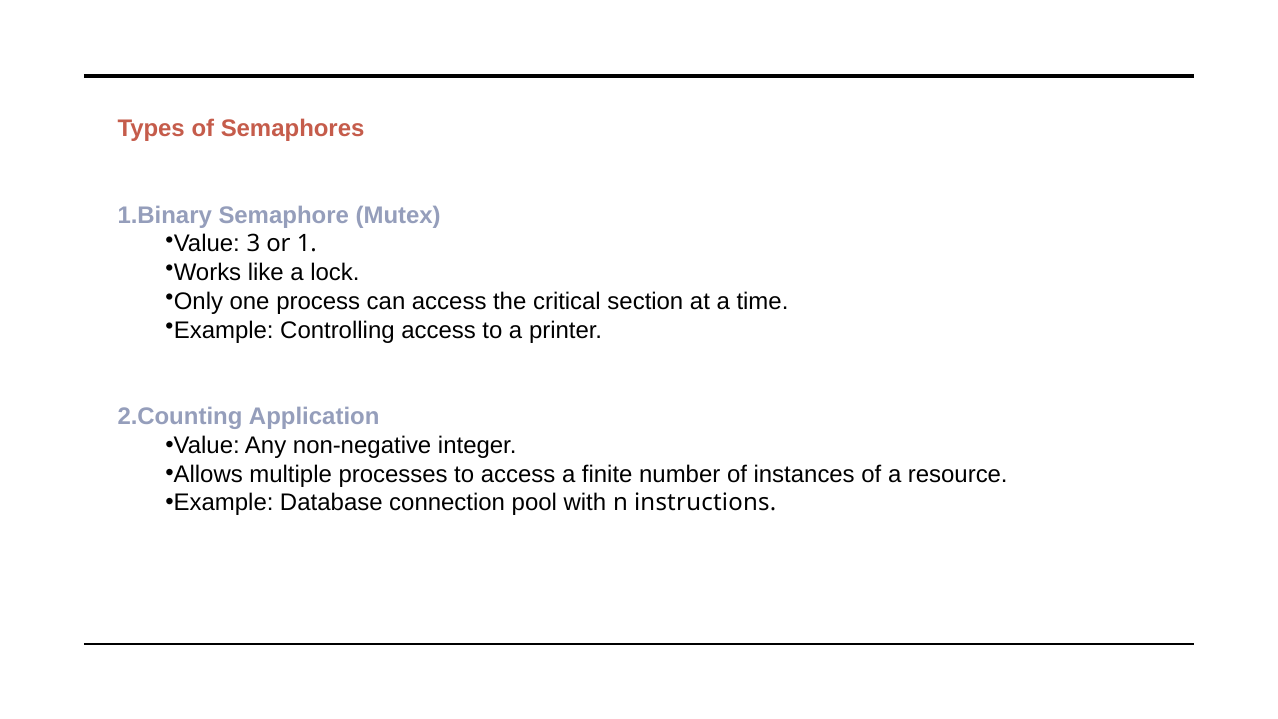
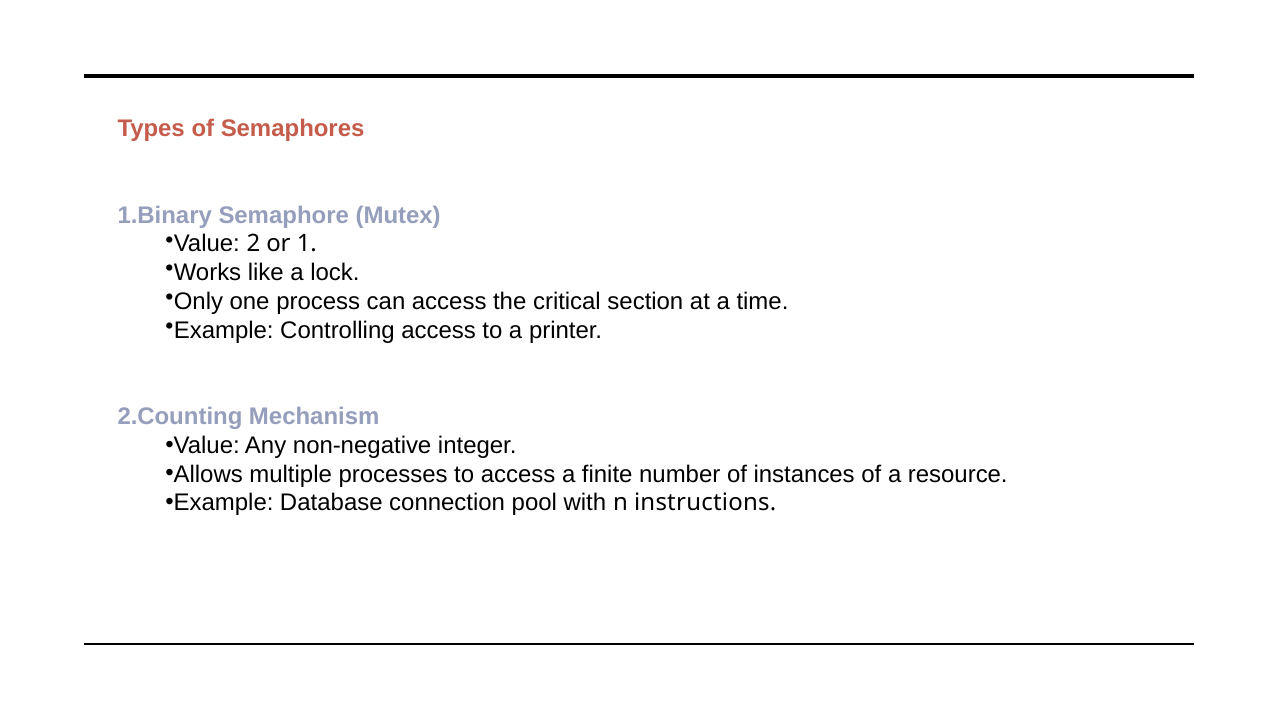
3: 3 -> 2 (253, 244)
Application: Application -> Mechanism (314, 417)
